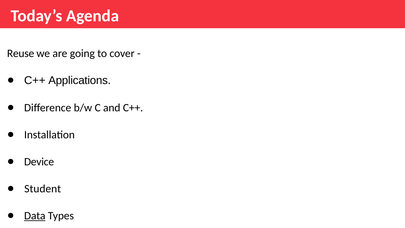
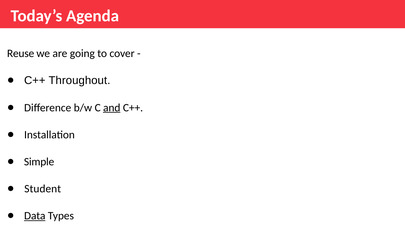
Applications: Applications -> Throughout (79, 81)
and underline: none -> present (112, 108)
Device: Device -> Simple (39, 162)
